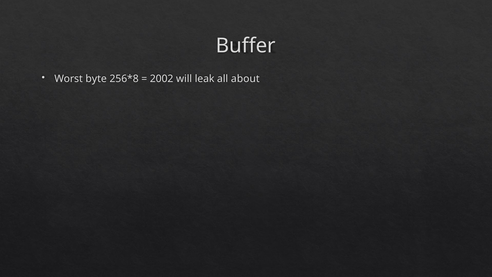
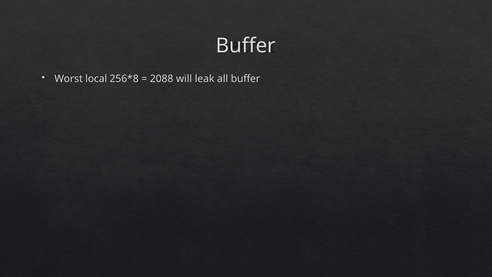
byte: byte -> local (96, 79)
2002: 2002 -> 2088 (162, 79)
all about: about -> buffer (245, 79)
